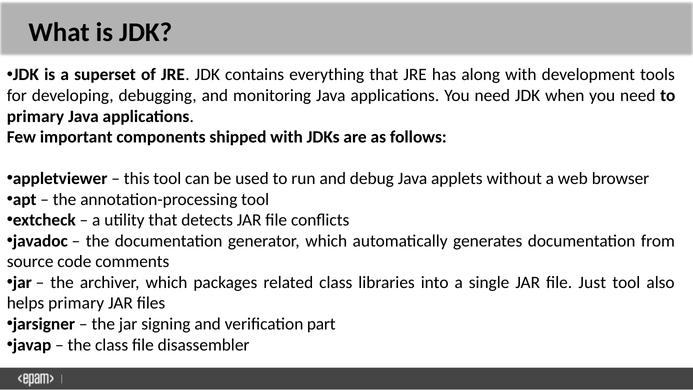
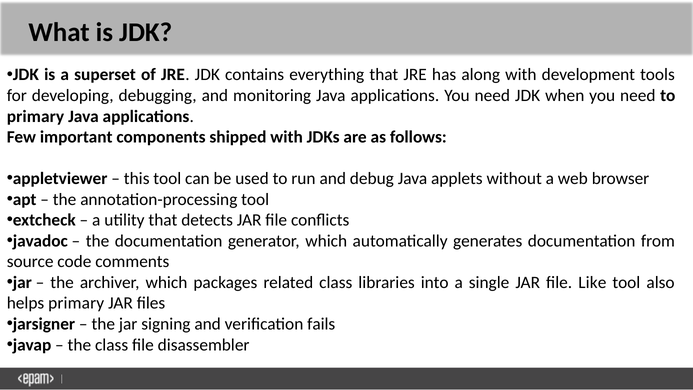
Just: Just -> Like (592, 283)
part: part -> fails (321, 324)
